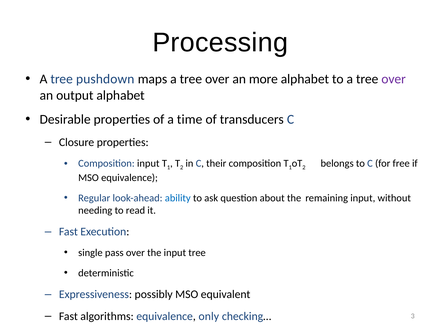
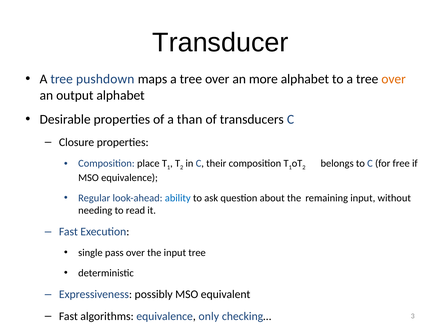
Processing: Processing -> Transducer (220, 43)
over colour: purple -> orange (394, 79)
time: time -> than (190, 119)
Composition input: input -> place (148, 163)
